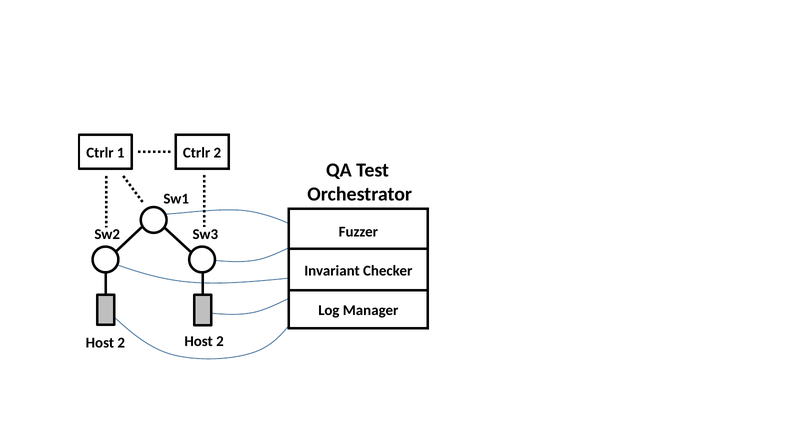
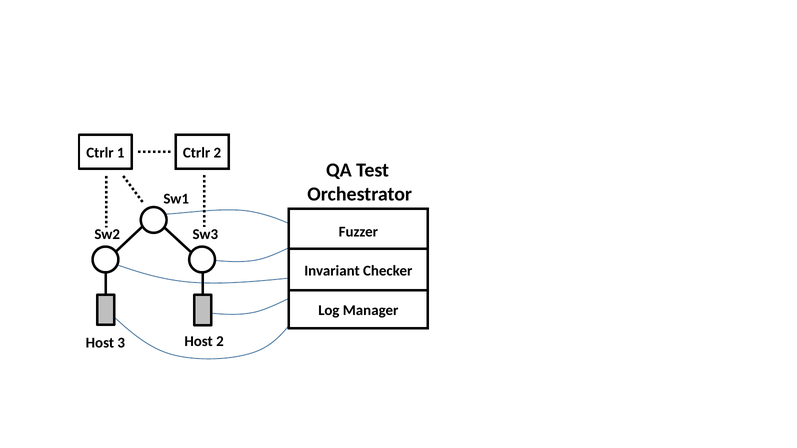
2: 2 -> 3 (121, 343)
